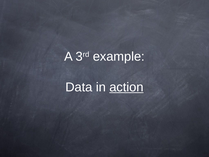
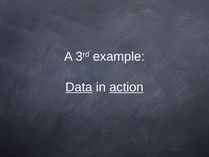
Data underline: none -> present (79, 87)
